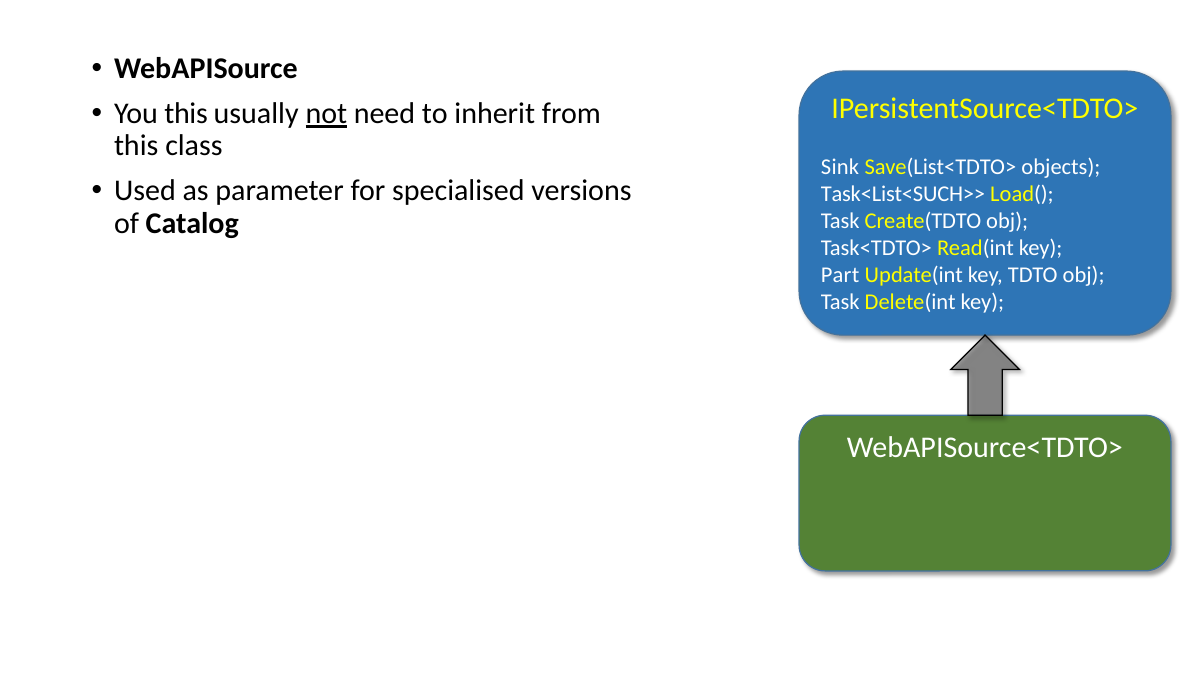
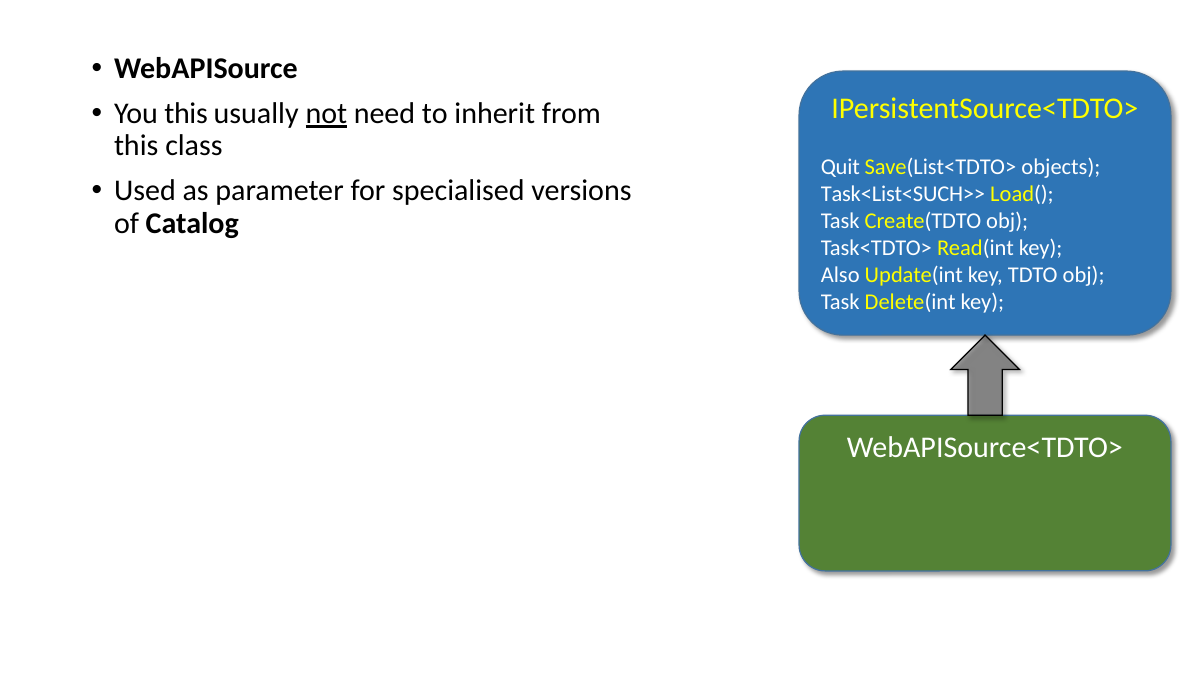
Sink: Sink -> Quit (840, 166)
Part: Part -> Also (840, 275)
